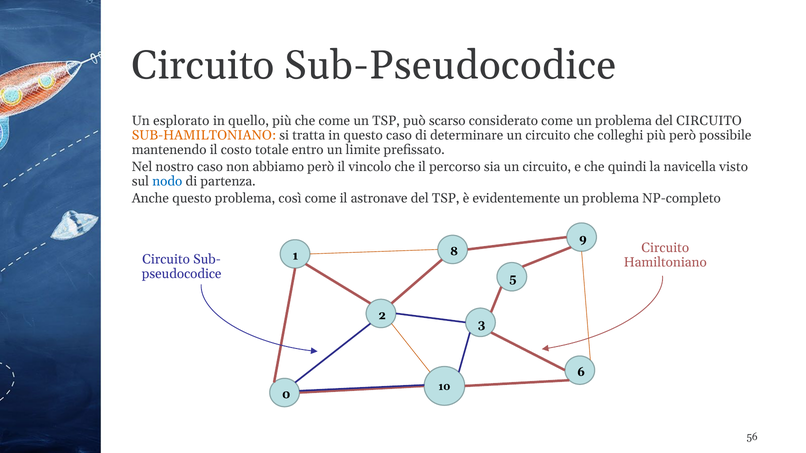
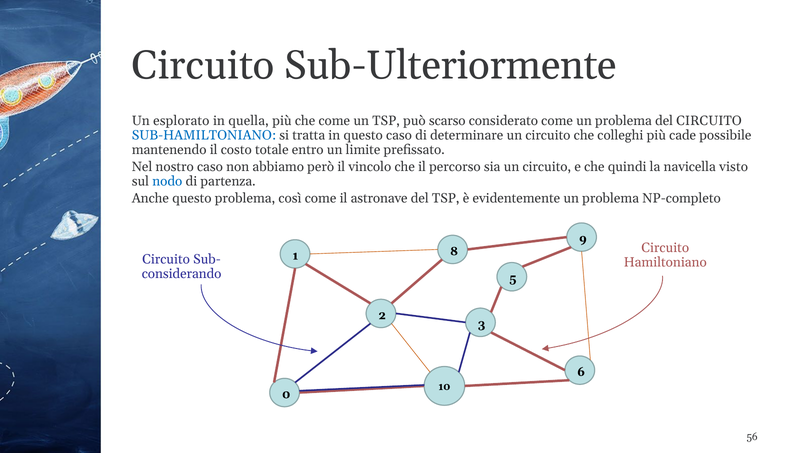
Sub-Pseudocodice: Sub-Pseudocodice -> Sub-Ulteriormente (451, 65)
quello: quello -> quella (249, 121)
SUB-HAMILTONIANO colour: orange -> blue (204, 135)
più però: però -> cade (683, 135)
pseudocodice: pseudocodice -> considerando (182, 274)
